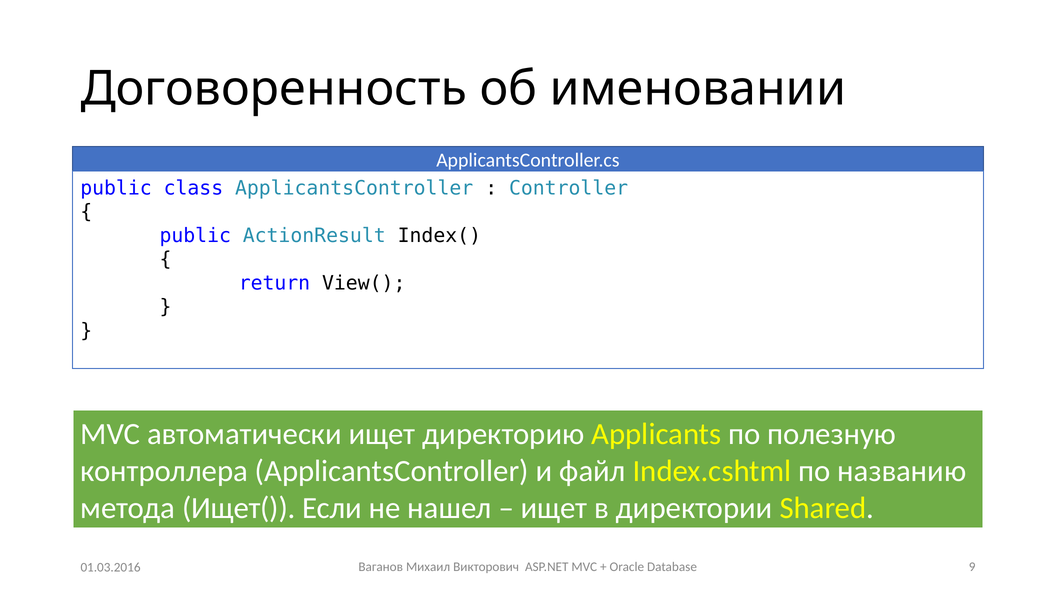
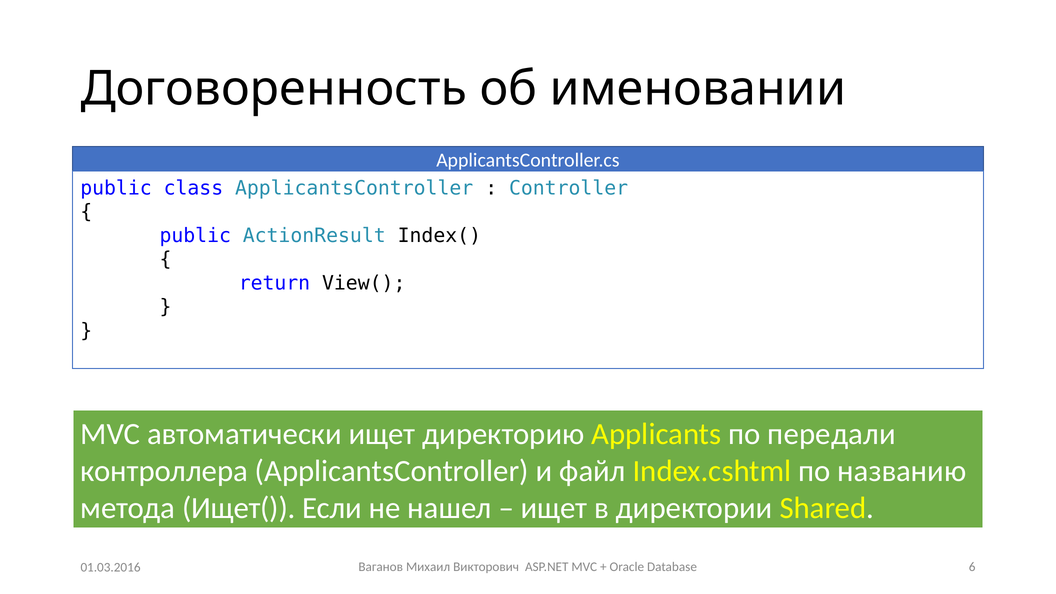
полезную: полезную -> передали (832, 434)
9: 9 -> 6 (972, 567)
